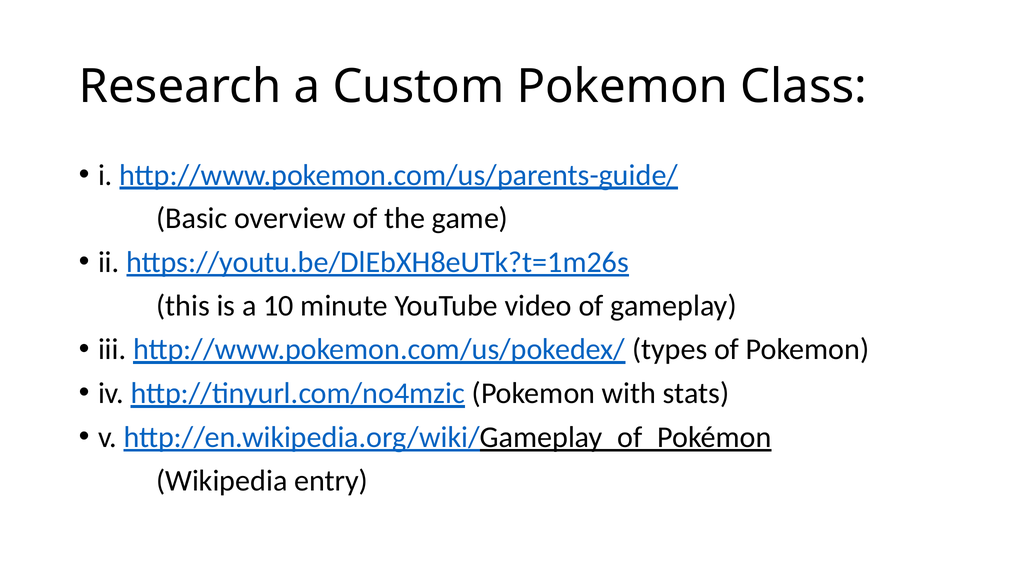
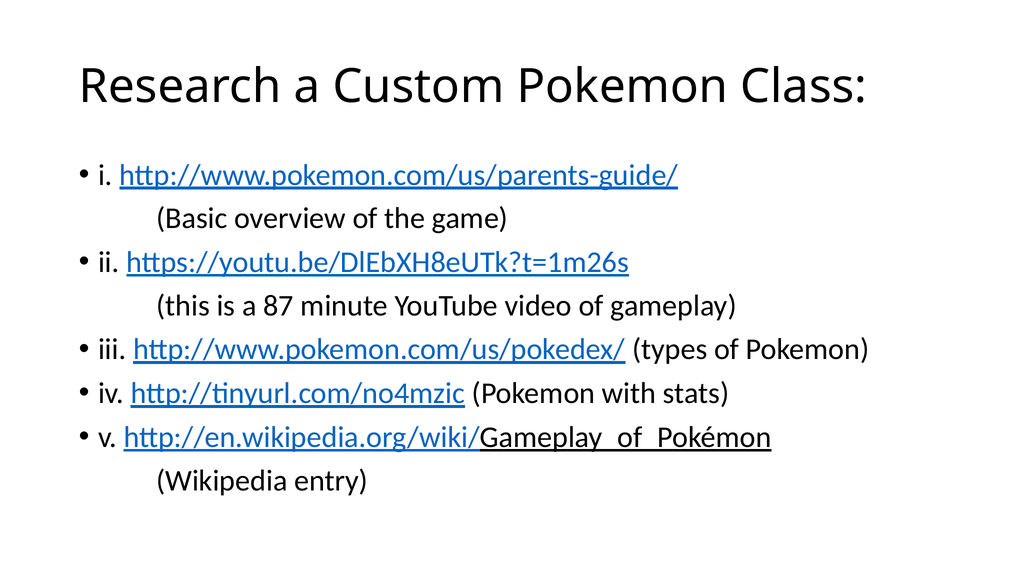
10: 10 -> 87 (278, 306)
